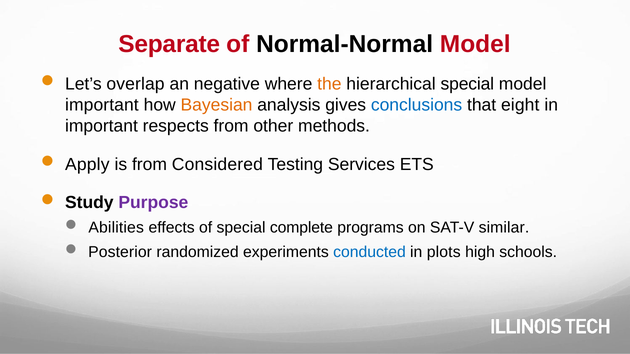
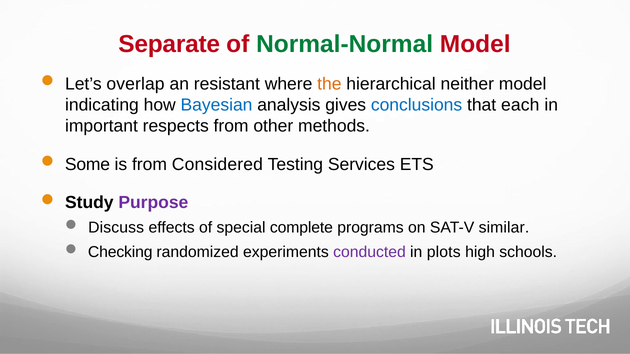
Normal-Normal colour: black -> green (345, 44)
negative: negative -> resistant (227, 84)
hierarchical special: special -> neither (467, 84)
important: important -> indicating (102, 105)
Bayesian colour: orange -> blue (217, 105)
eight: eight -> each (520, 105)
Apply: Apply -> Some (87, 164)
Abilities: Abilities -> Discuss (116, 228)
Posterior: Posterior -> Checking (120, 252)
conducted colour: blue -> purple (369, 252)
